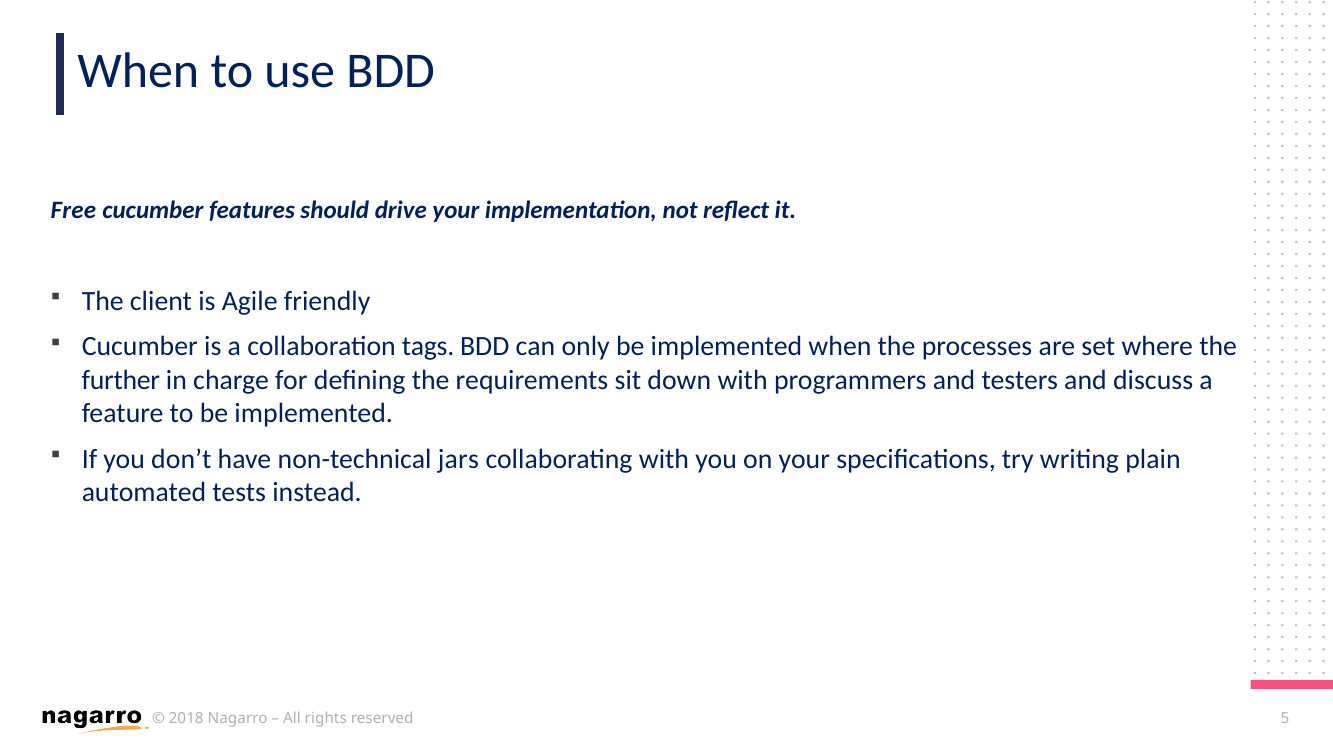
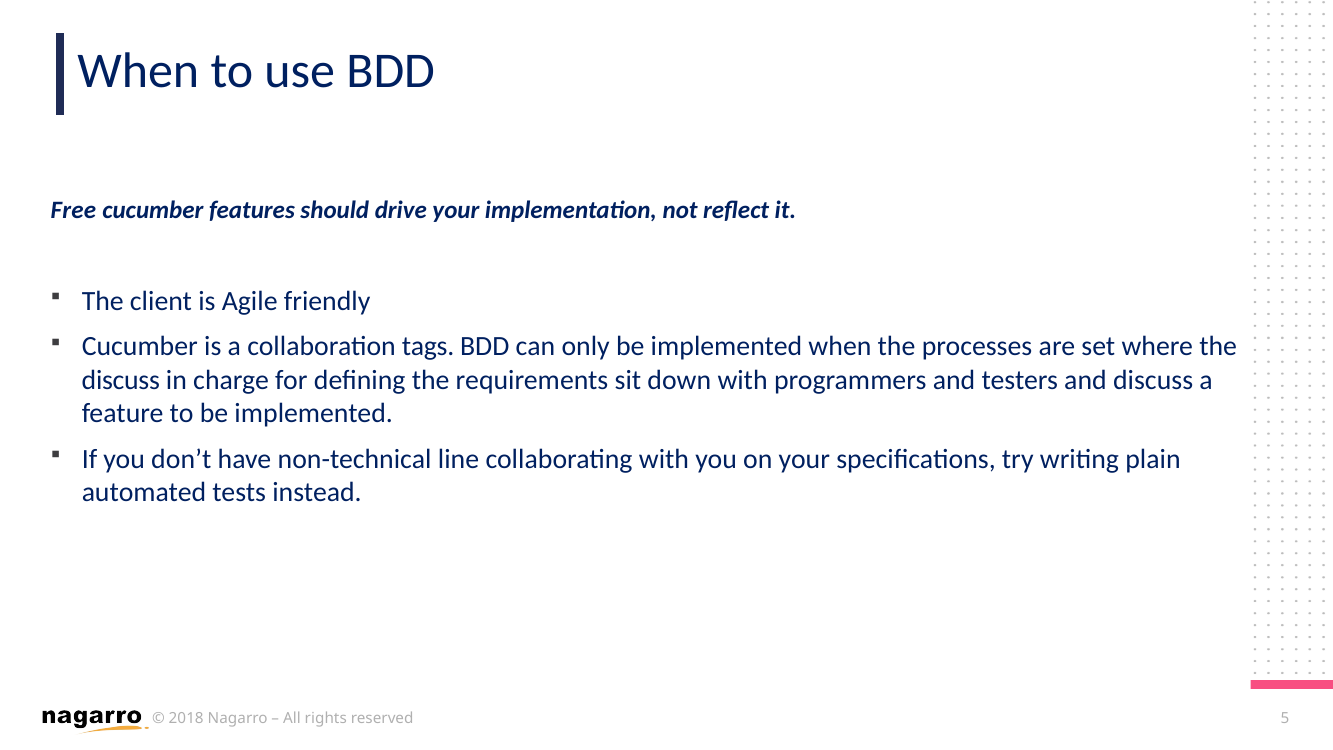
further: further -> discuss (121, 380)
jars: jars -> line (458, 459)
